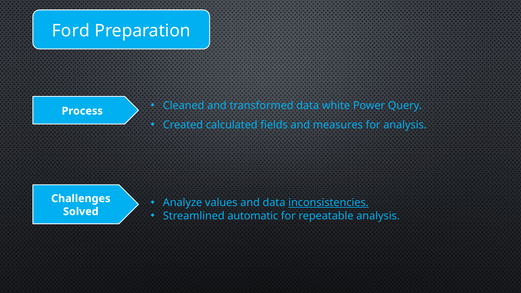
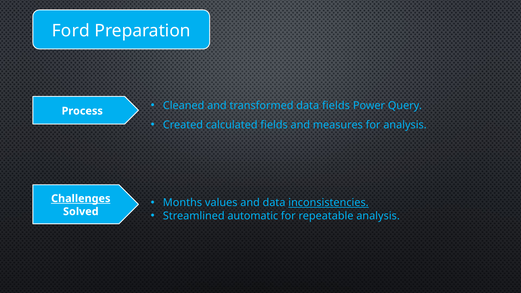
data white: white -> fields (336, 105)
Challenges underline: none -> present (81, 199)
Analyze: Analyze -> Months (183, 203)
